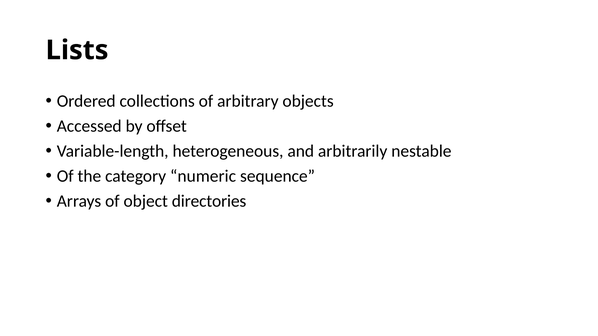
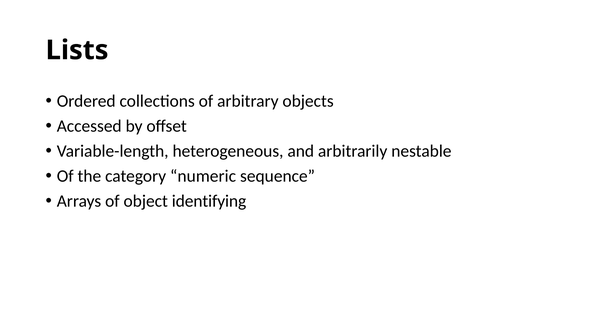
directories: directories -> identifying (209, 201)
